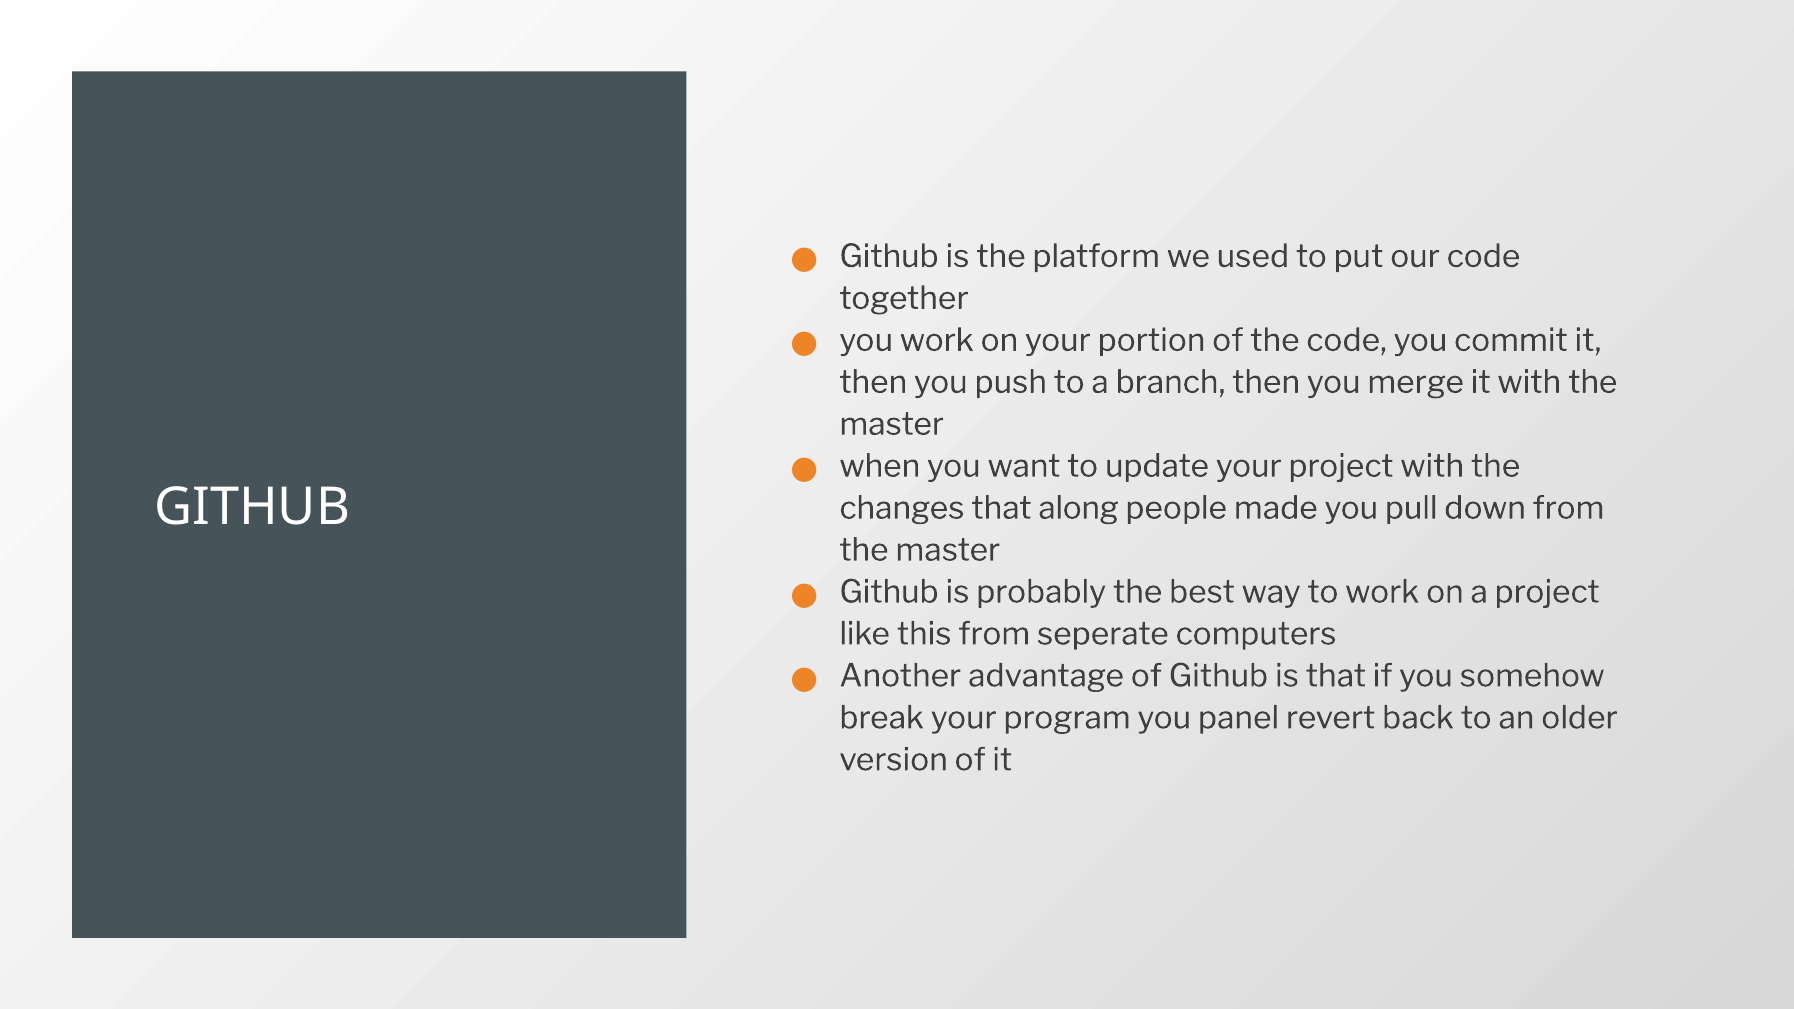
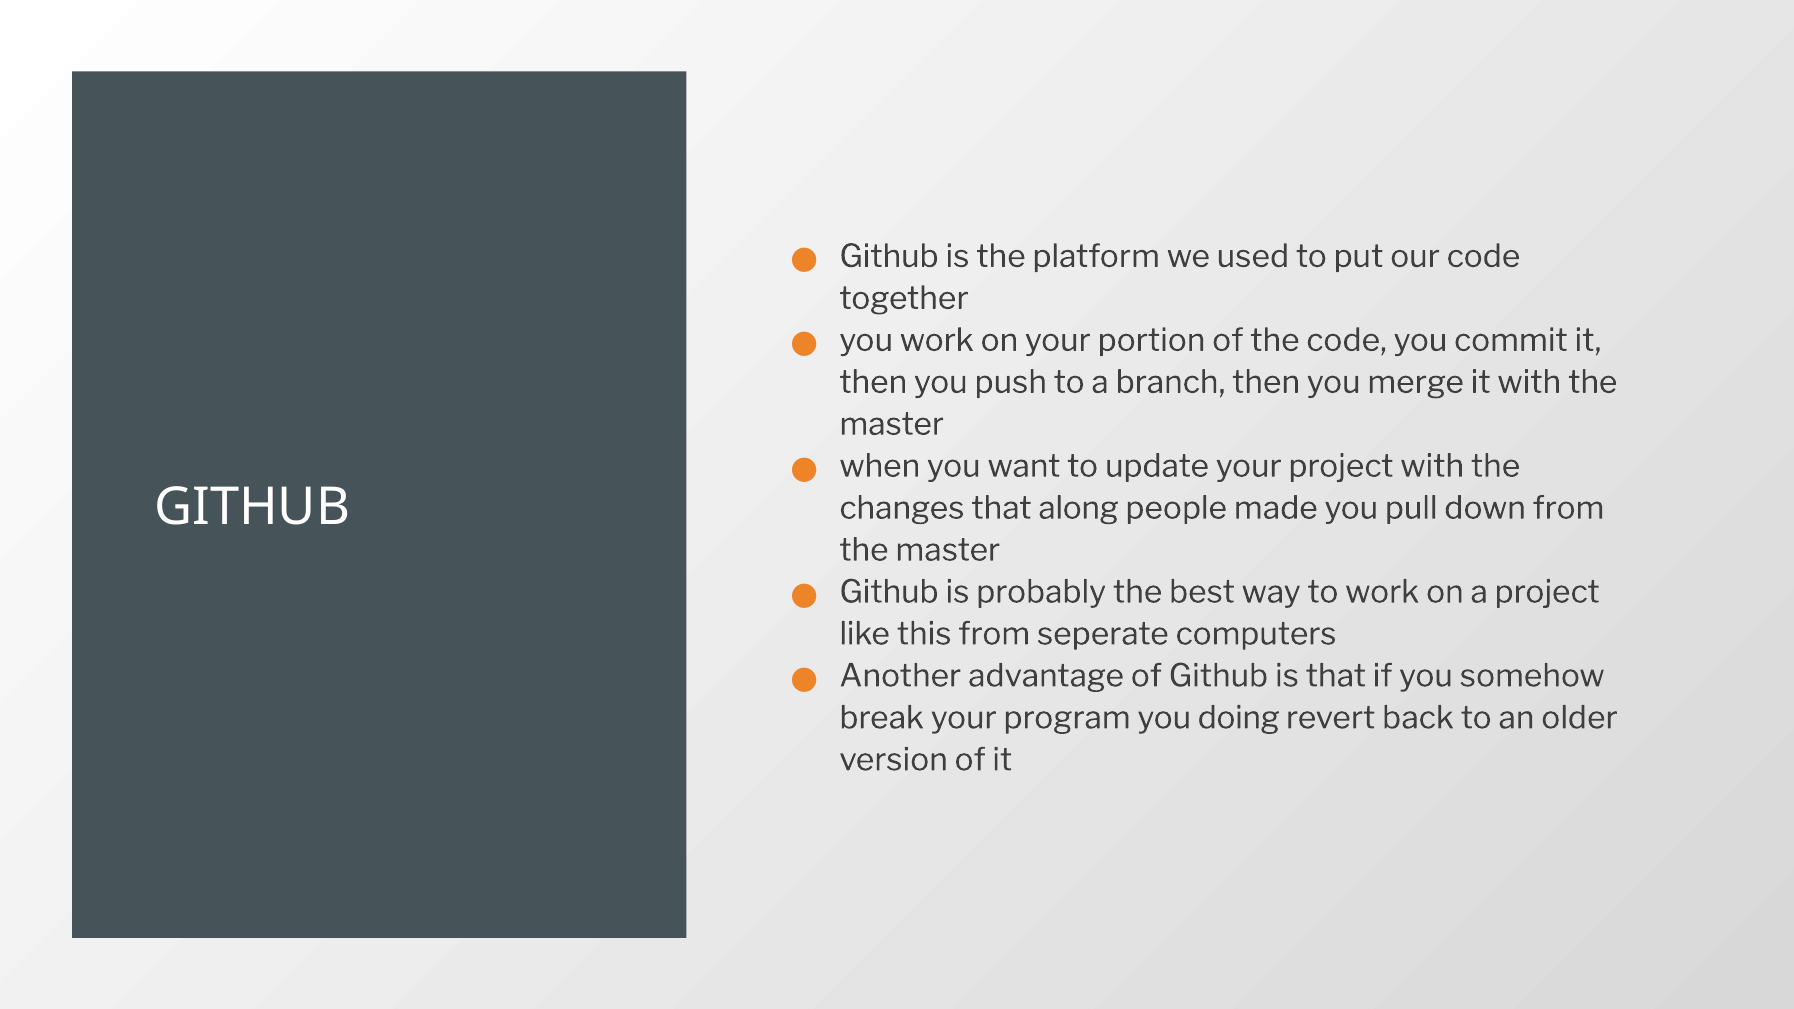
panel: panel -> doing (1239, 718)
